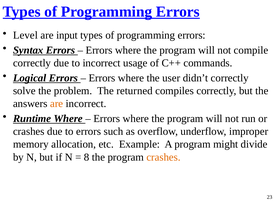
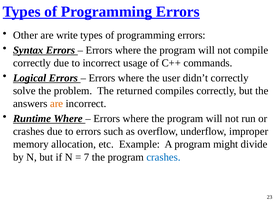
Level: Level -> Other (25, 35)
input: input -> write (67, 35)
8: 8 -> 7 (87, 157)
crashes colour: orange -> blue (163, 157)
